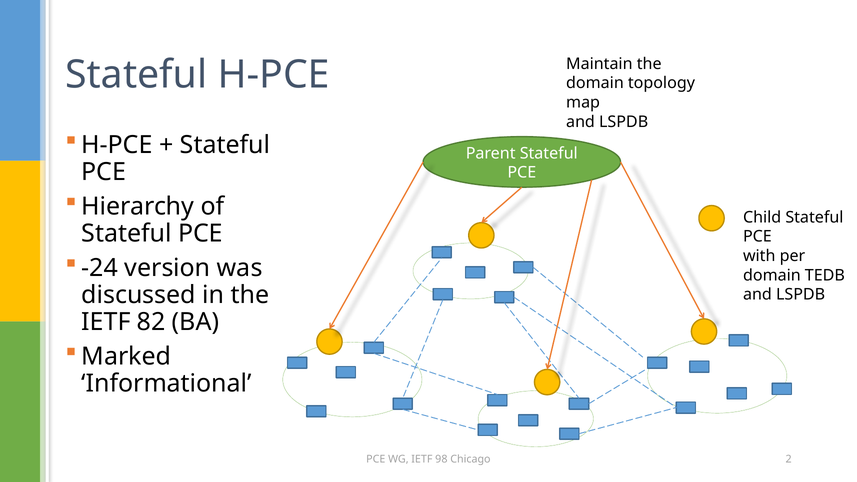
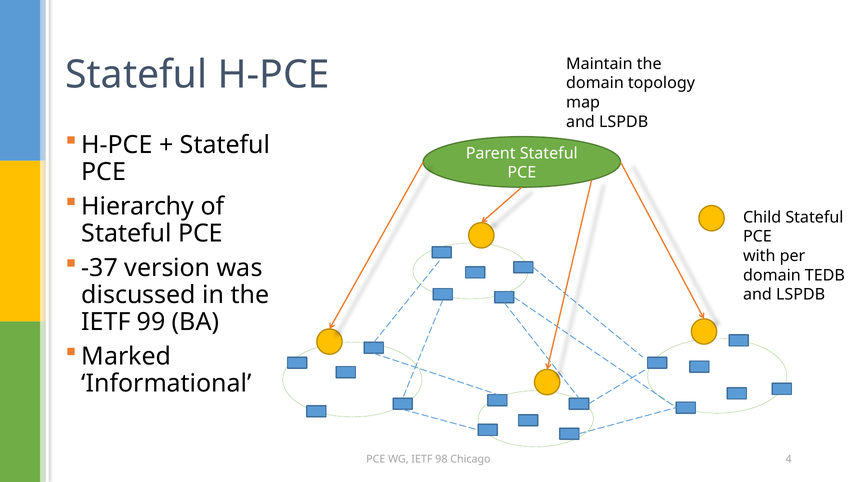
-24: -24 -> -37 (100, 268)
82: 82 -> 99 (151, 322)
2: 2 -> 4 (789, 459)
